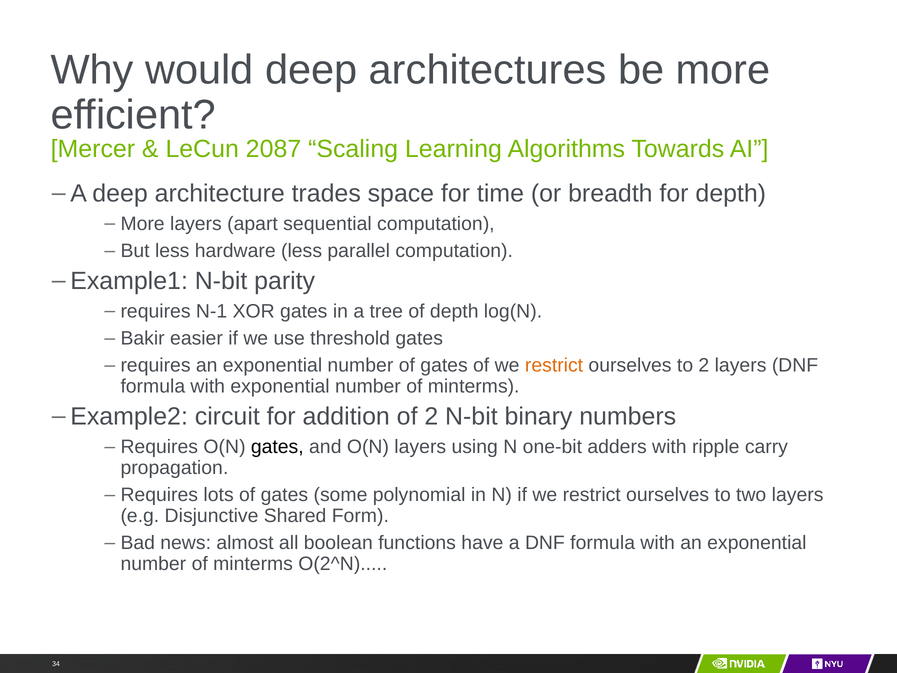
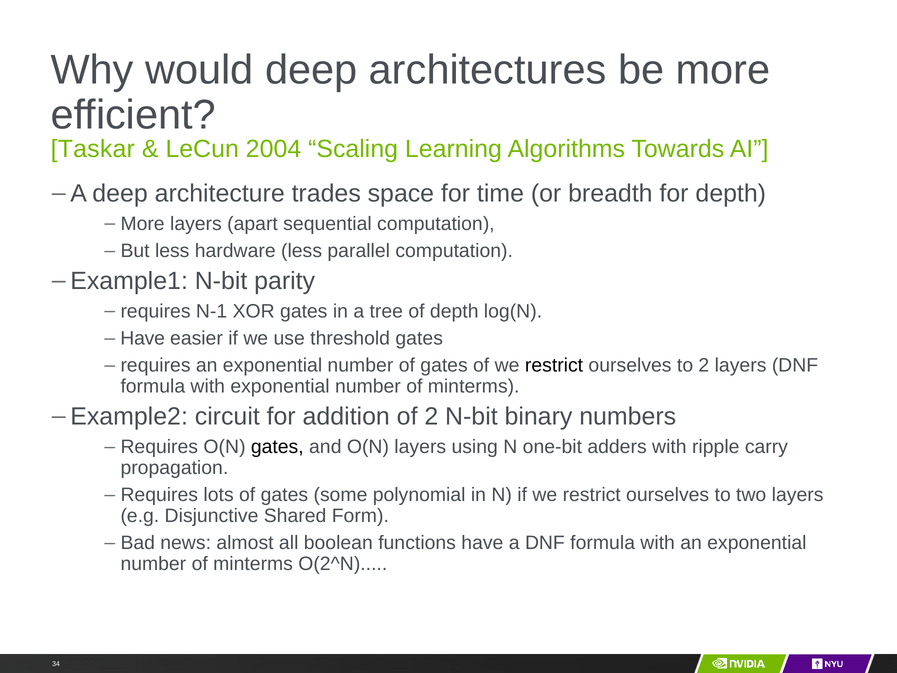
Mercer: Mercer -> Taskar (93, 149)
2087: 2087 -> 2004 (273, 149)
Bakir: Bakir -> Have (143, 338)
restrict colour: orange -> black (554, 365)
